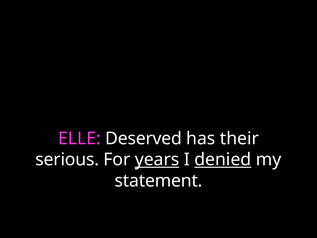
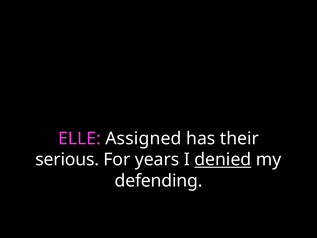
Deserved: Deserved -> Assigned (143, 138)
years underline: present -> none (157, 159)
statement: statement -> defending (159, 181)
